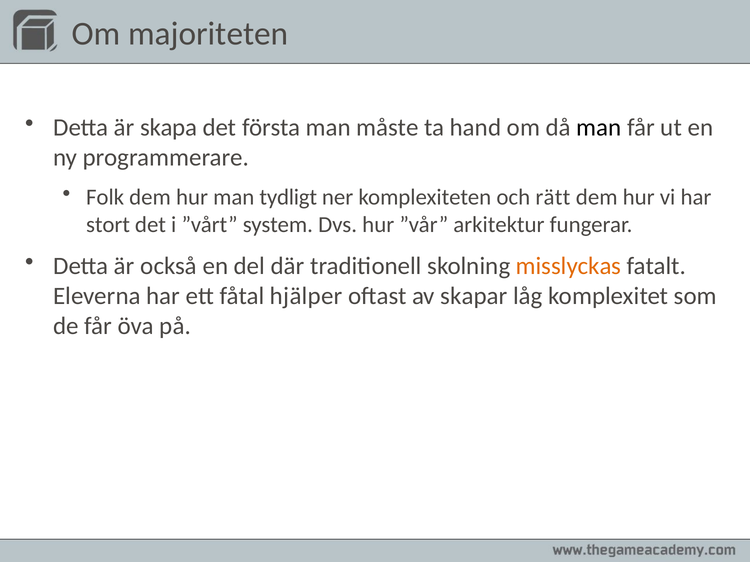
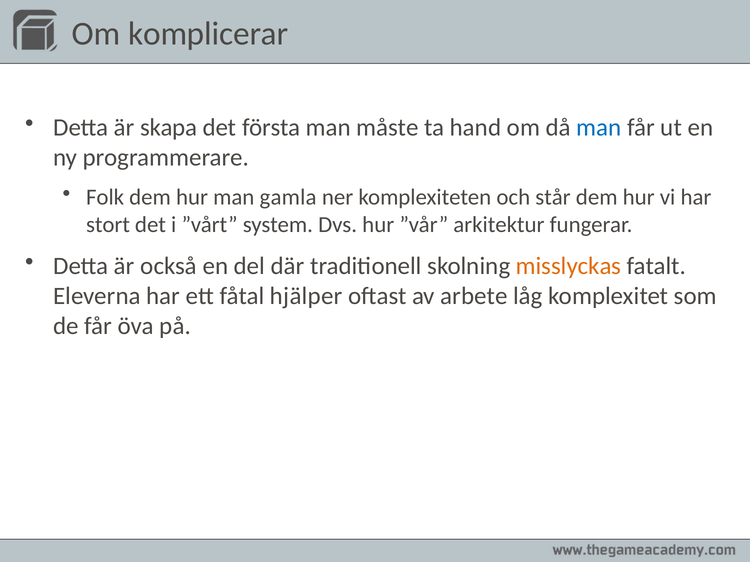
majoriteten: majoriteten -> komplicerar (208, 34)
man colour: black -> blue (599, 127)
tydligt: tydligt -> gamla (288, 197)
rätt: rätt -> står (553, 197)
skapar: skapar -> arbete (474, 296)
